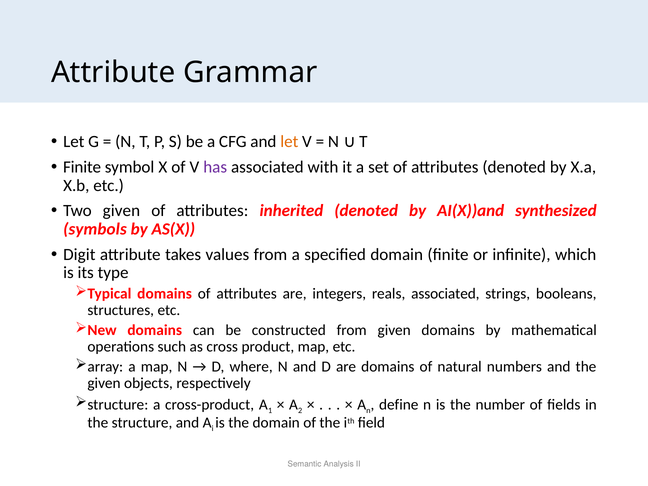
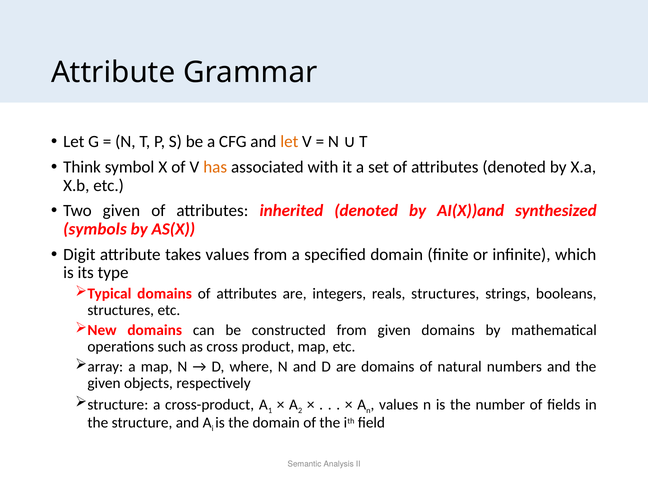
Finite: Finite -> Think (82, 167)
has colour: purple -> orange (215, 167)
reals associated: associated -> structures (445, 294)
define: define -> values (399, 404)
